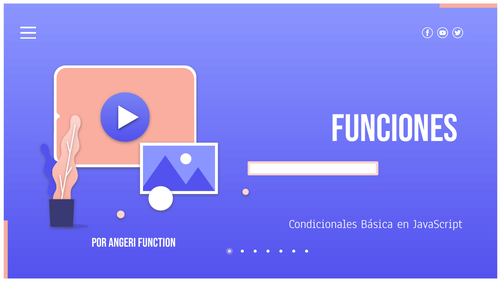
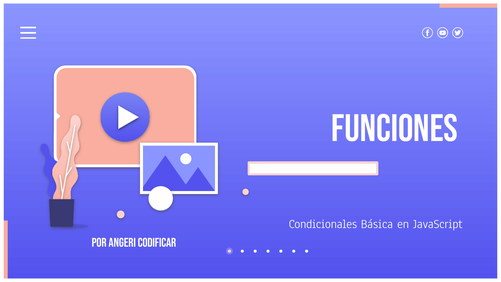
Function: Function -> Codificar (157, 243)
